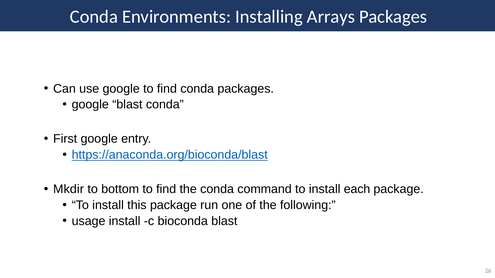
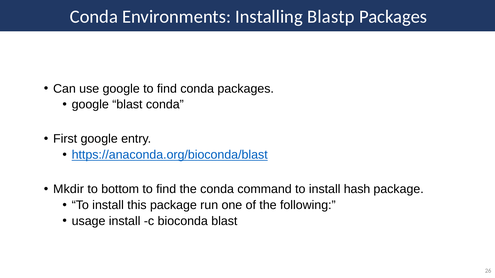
Arrays: Arrays -> Blastp (331, 17)
each: each -> hash (357, 190)
